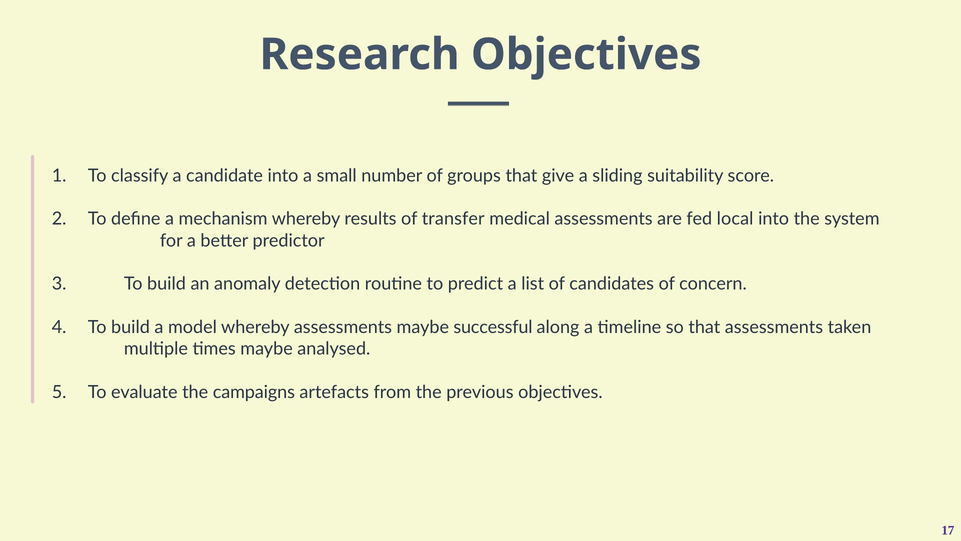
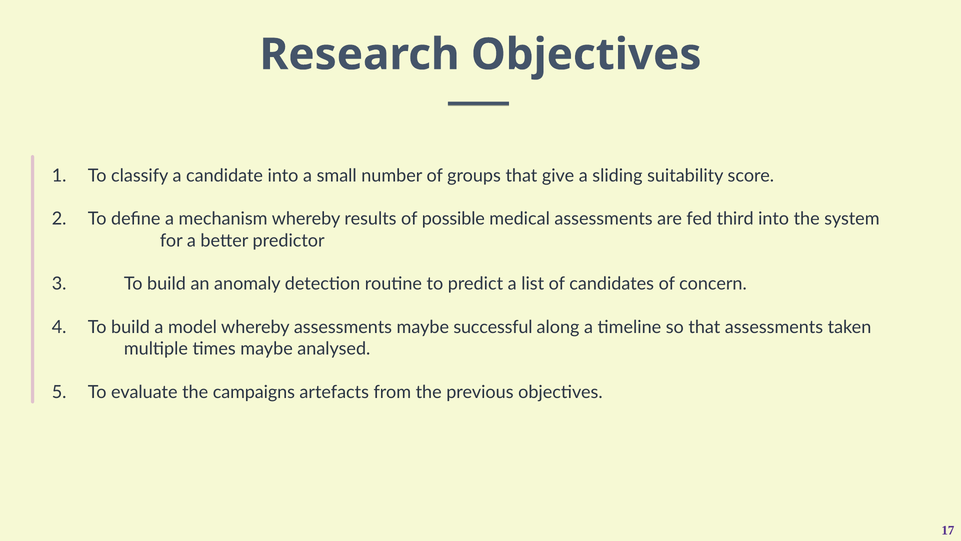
transfer: transfer -> possible (453, 219)
local: local -> third (735, 219)
